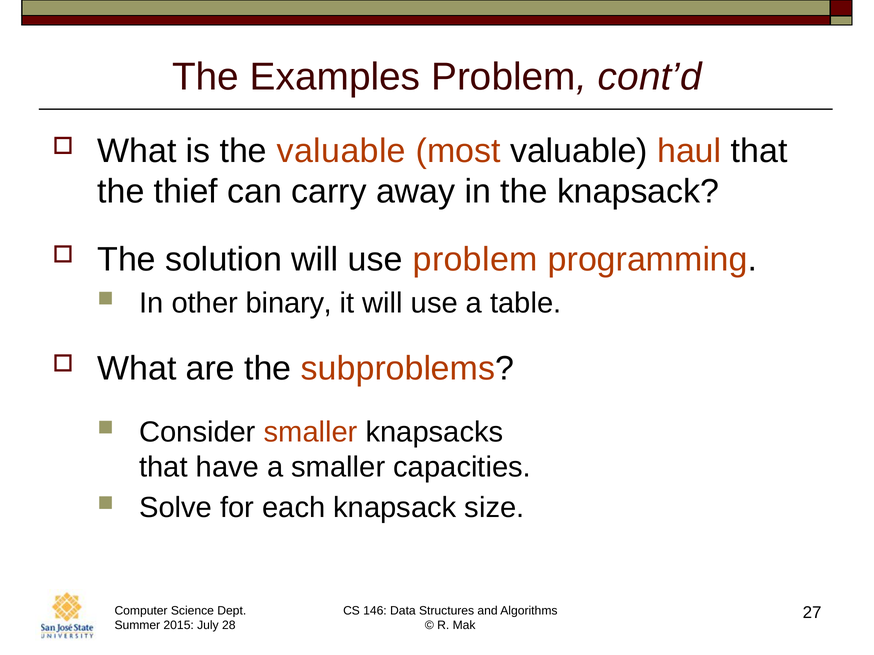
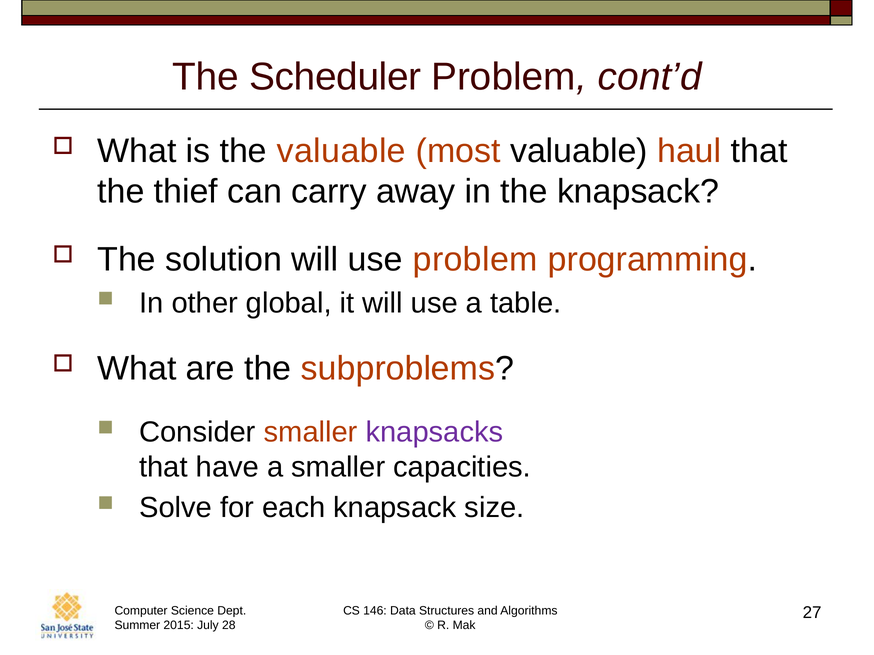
Examples: Examples -> Scheduler (335, 77)
binary: binary -> global (289, 303)
knapsacks colour: black -> purple (434, 432)
